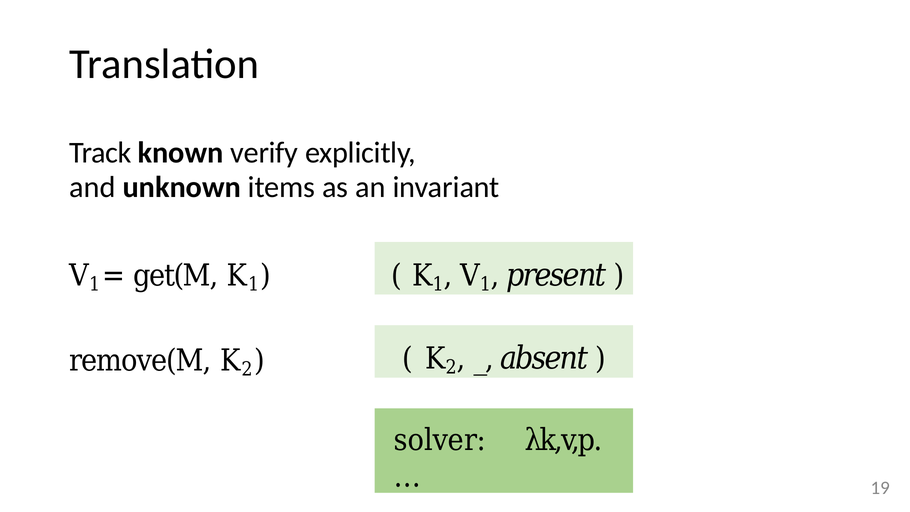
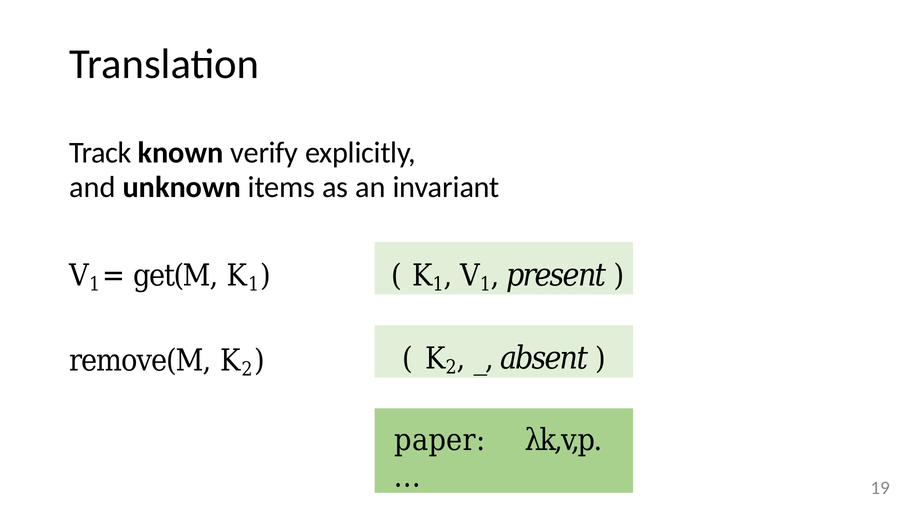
solver: solver -> paper (440, 440)
